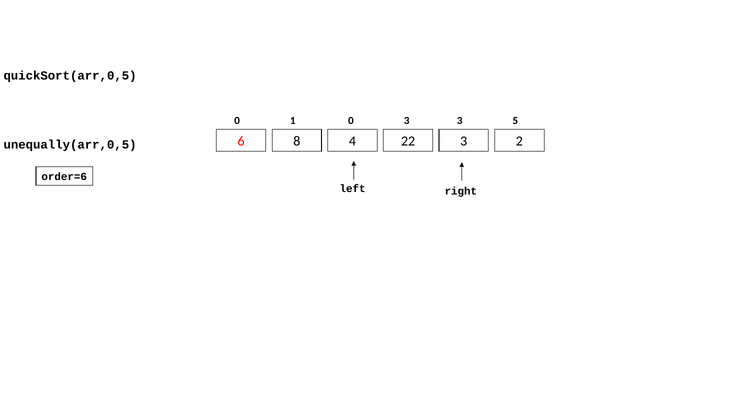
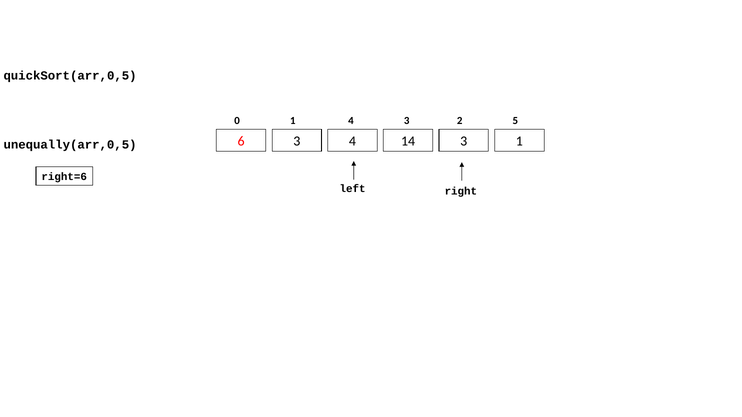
1 0: 0 -> 4 (351, 121)
3 3: 3 -> 2 (460, 121)
6 8: 8 -> 3 (297, 141)
22: 22 -> 14 (408, 141)
3 2: 2 -> 1 (519, 141)
order=6: order=6 -> right=6 (64, 177)
